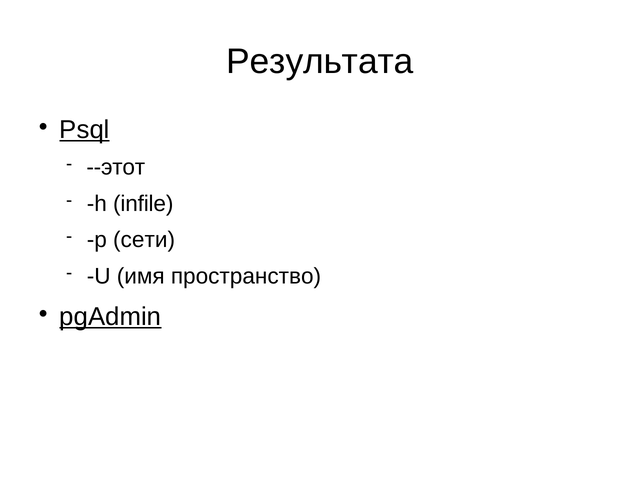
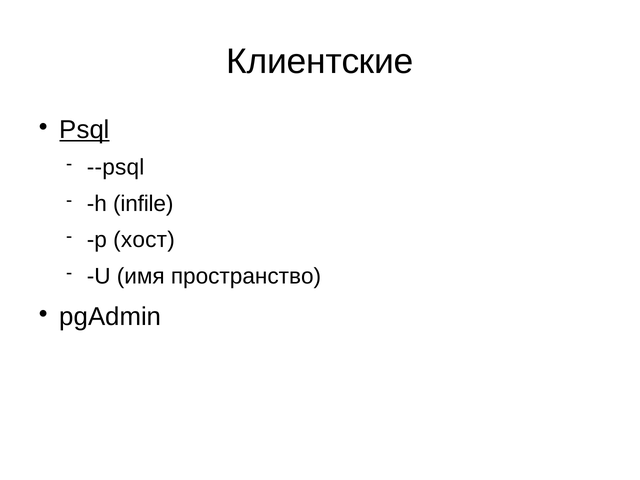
Результата: Результата -> Клиентские (320, 62)
--этот: --этот -> --psql (116, 168)
сети: сети -> хост (144, 240)
pgAdmin underline: present -> none (110, 317)
